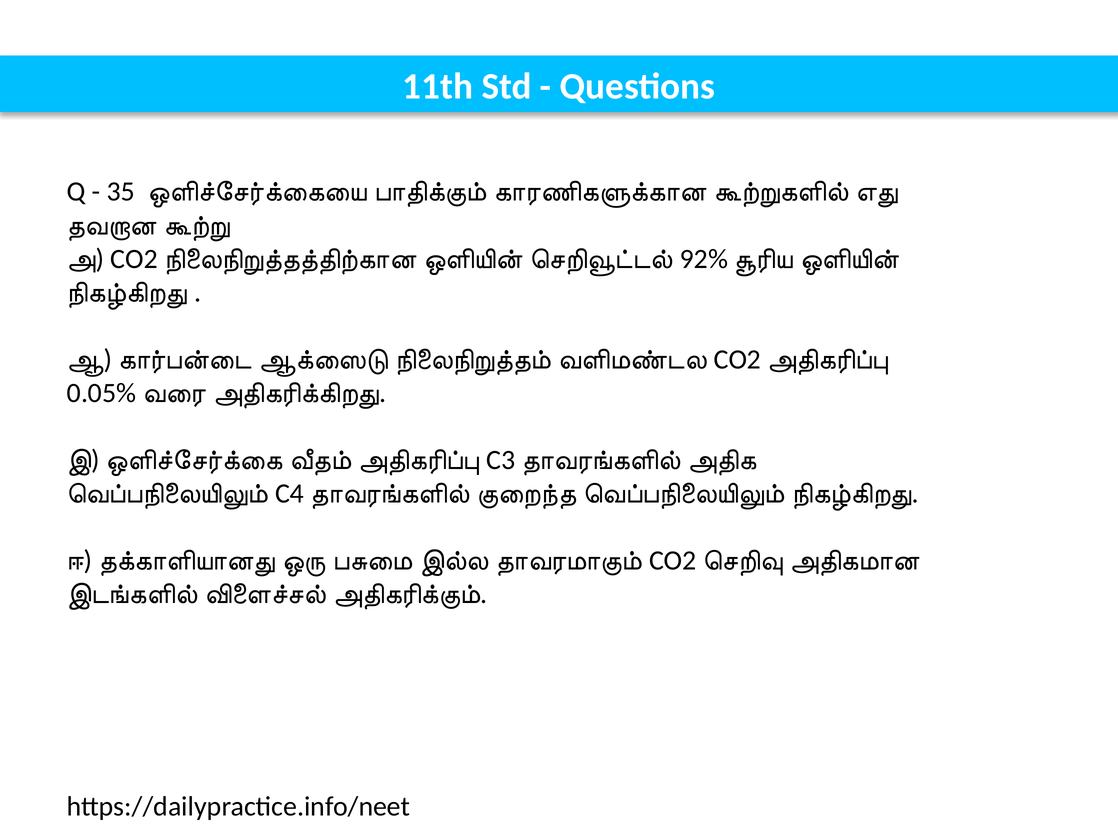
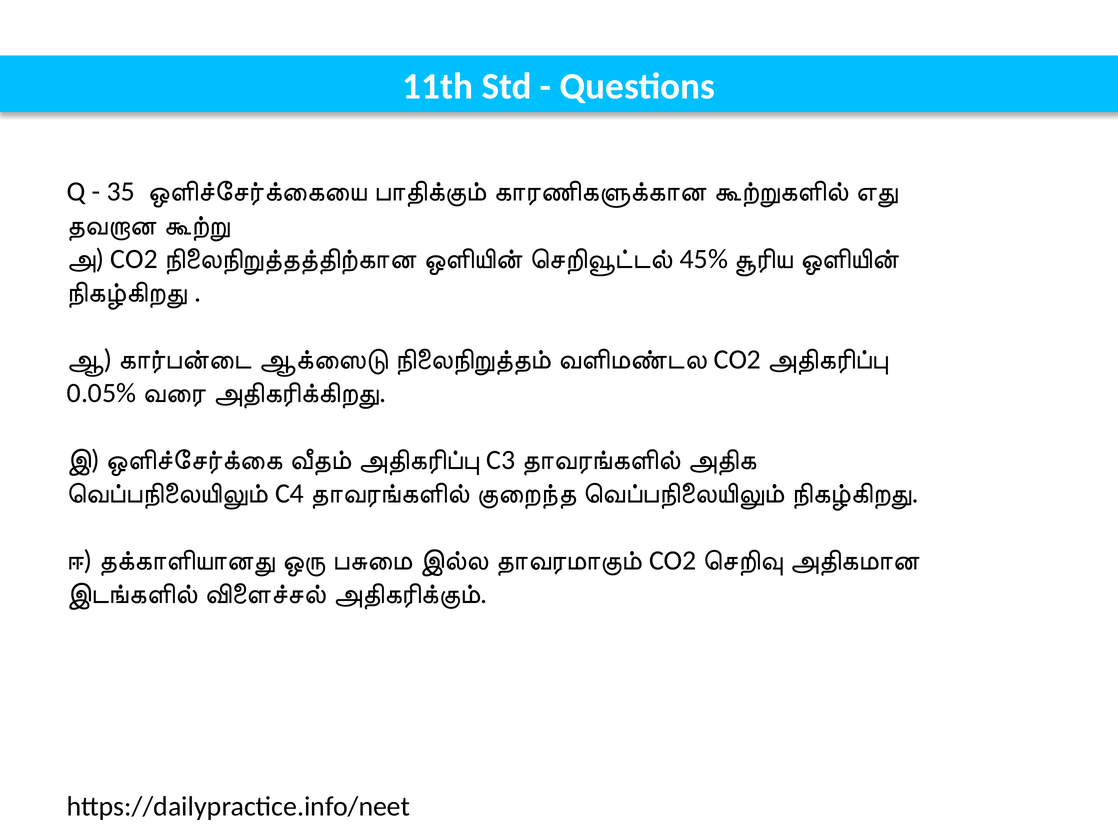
92%: 92% -> 45% (704, 259)
